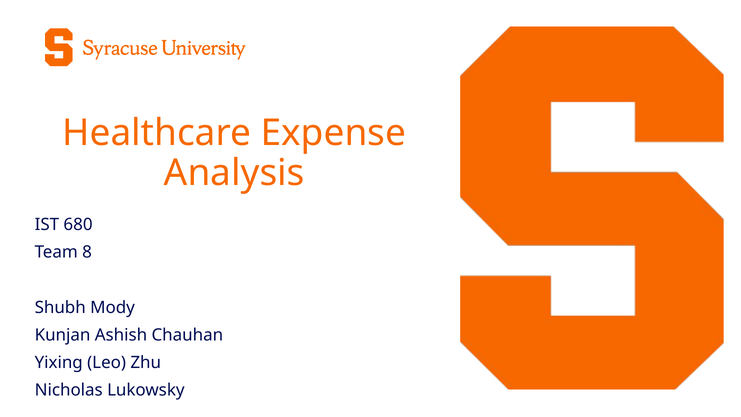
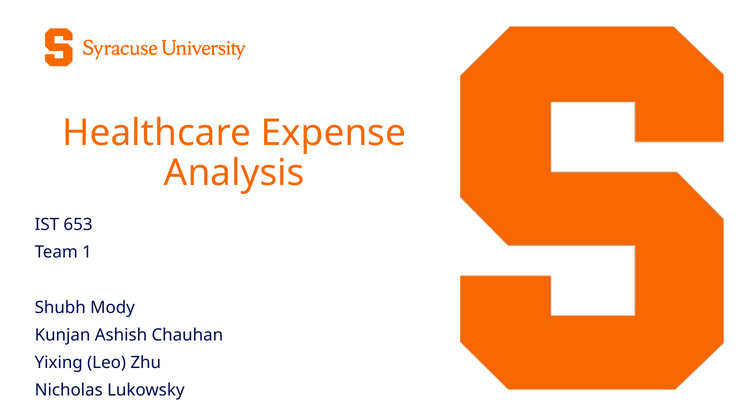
680: 680 -> 653 (78, 225)
8: 8 -> 1 (87, 252)
